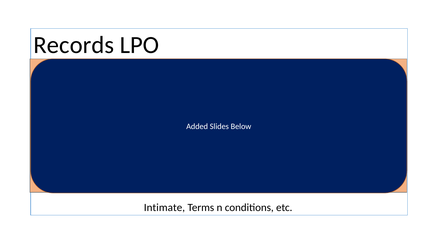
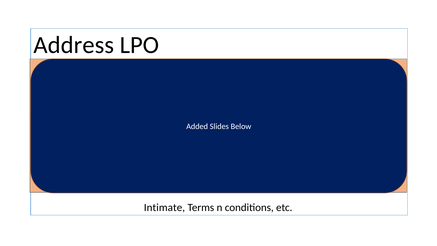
Records: Records -> Address (74, 45)
